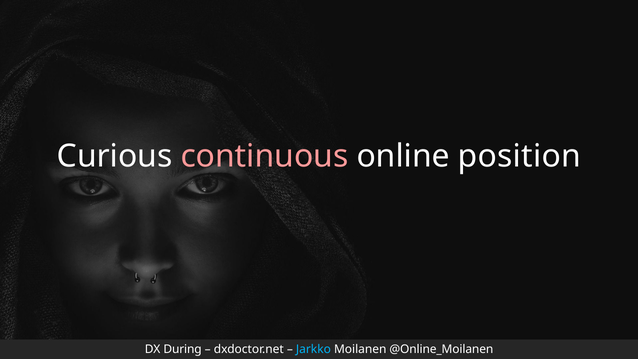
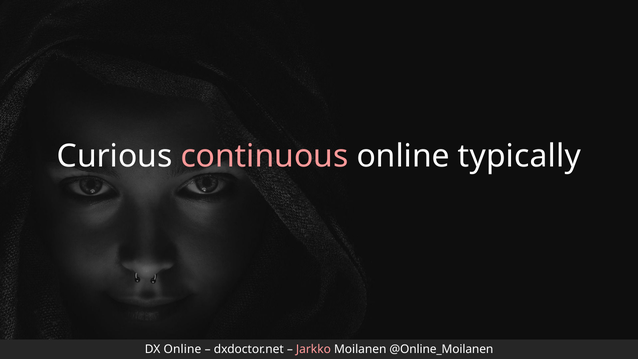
position: position -> typically (520, 156)
DX During: During -> Online (182, 349)
Jarkko colour: light blue -> pink (313, 349)
